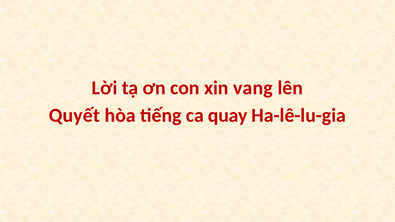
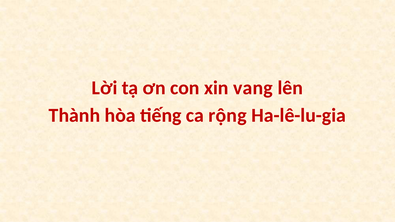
Quyết: Quyết -> Thành (74, 115)
quay: quay -> rộng (228, 115)
